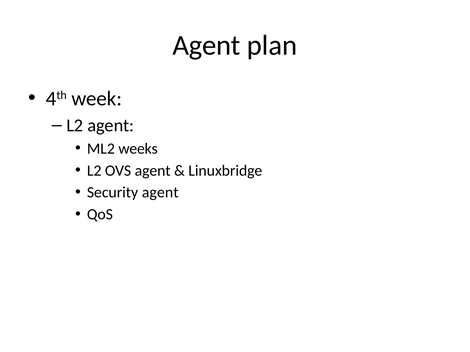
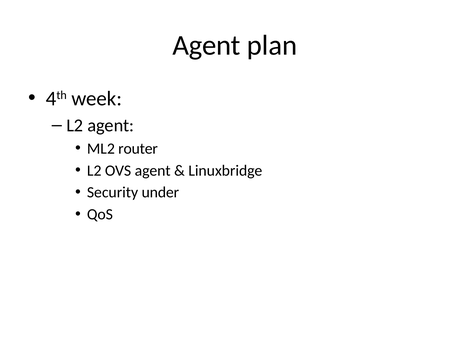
weeks: weeks -> router (138, 149)
Security agent: agent -> under (160, 193)
